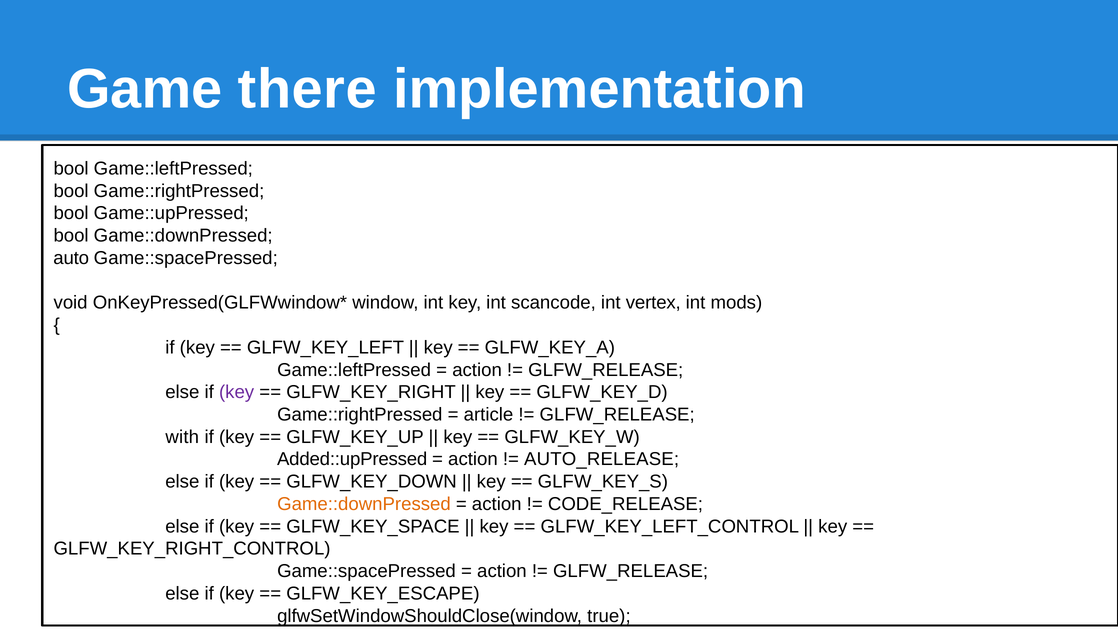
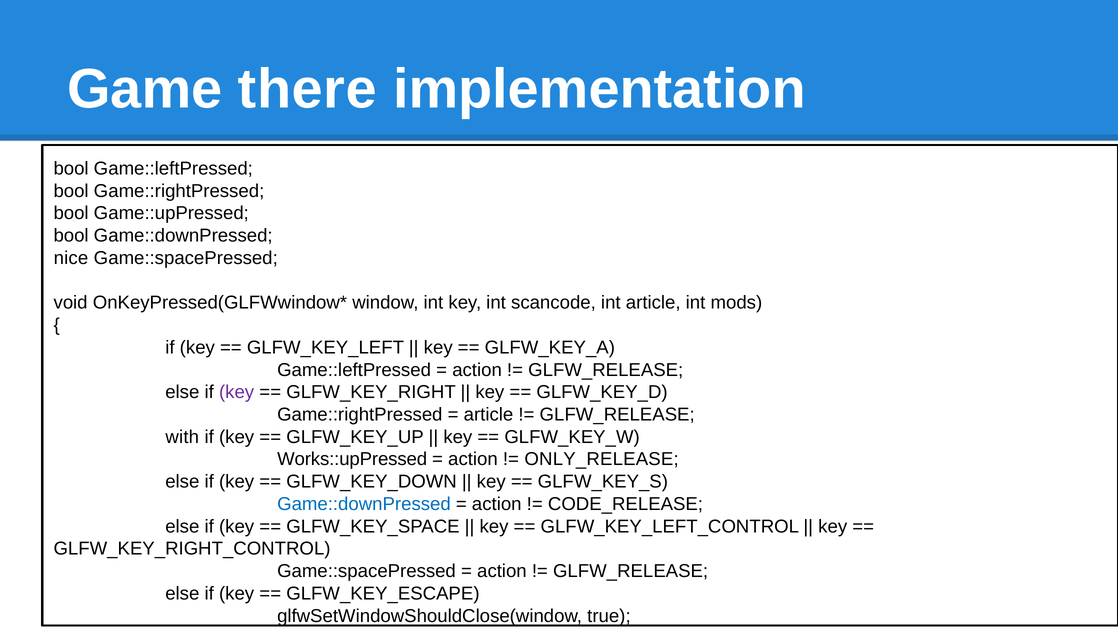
auto: auto -> nice (71, 258)
int vertex: vertex -> article (653, 303)
Added::upPressed: Added::upPressed -> Works::upPressed (352, 459)
AUTO_RELEASE: AUTO_RELEASE -> ONLY_RELEASE (602, 459)
Game::downPressed colour: orange -> blue (364, 504)
